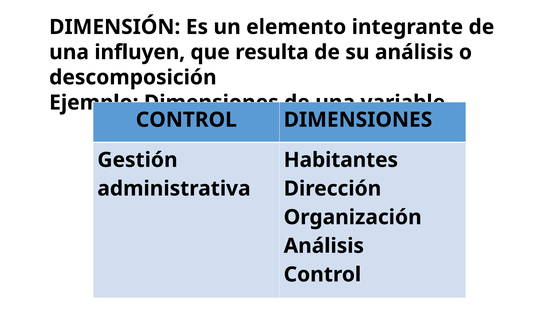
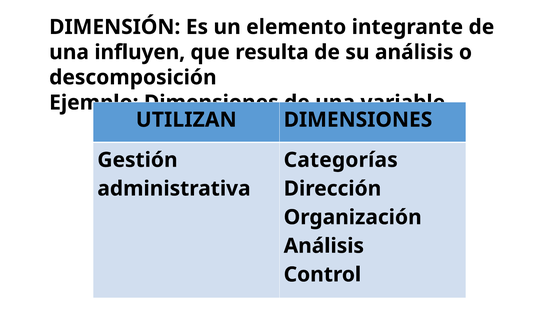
CONTROL: CONTROL -> UTILIZAN (186, 120)
Habitantes: Habitantes -> Categorías (341, 160)
